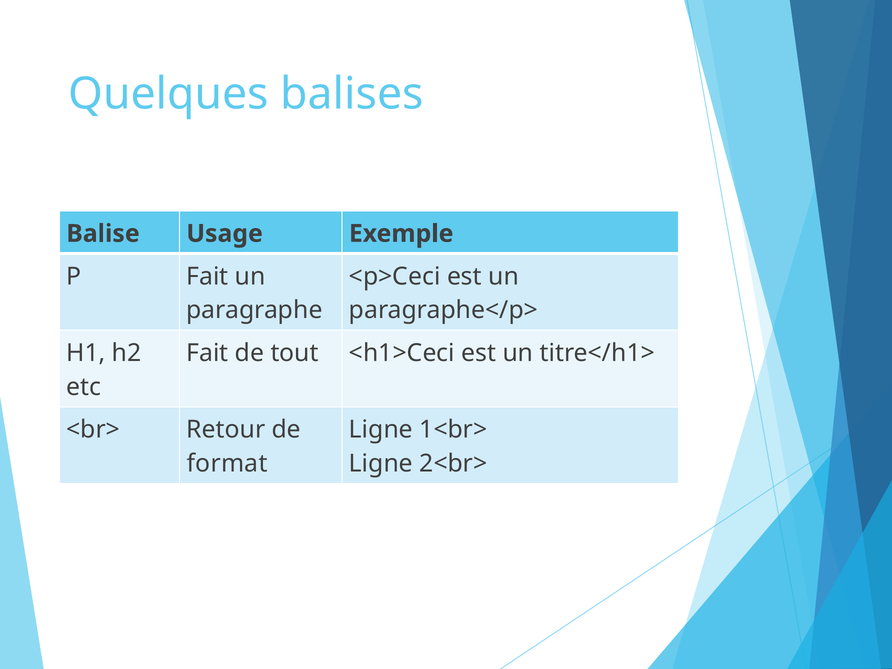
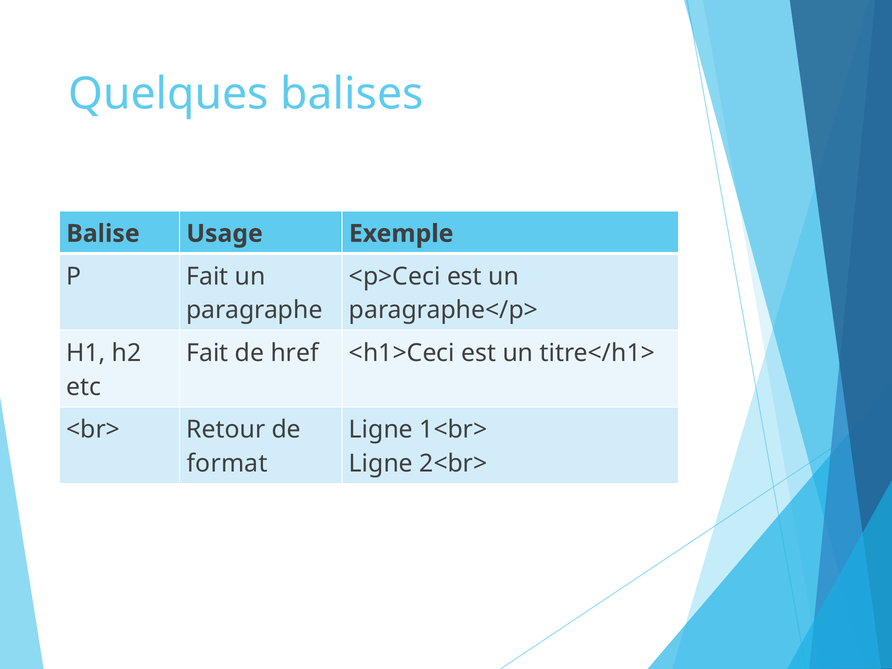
tout: tout -> href (295, 353)
